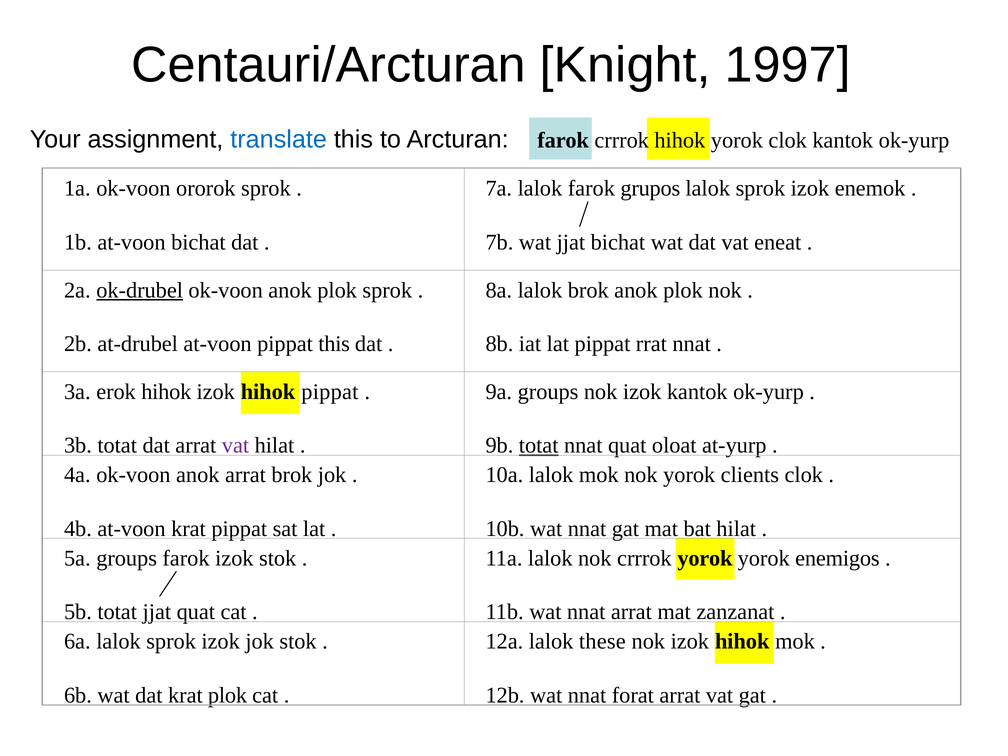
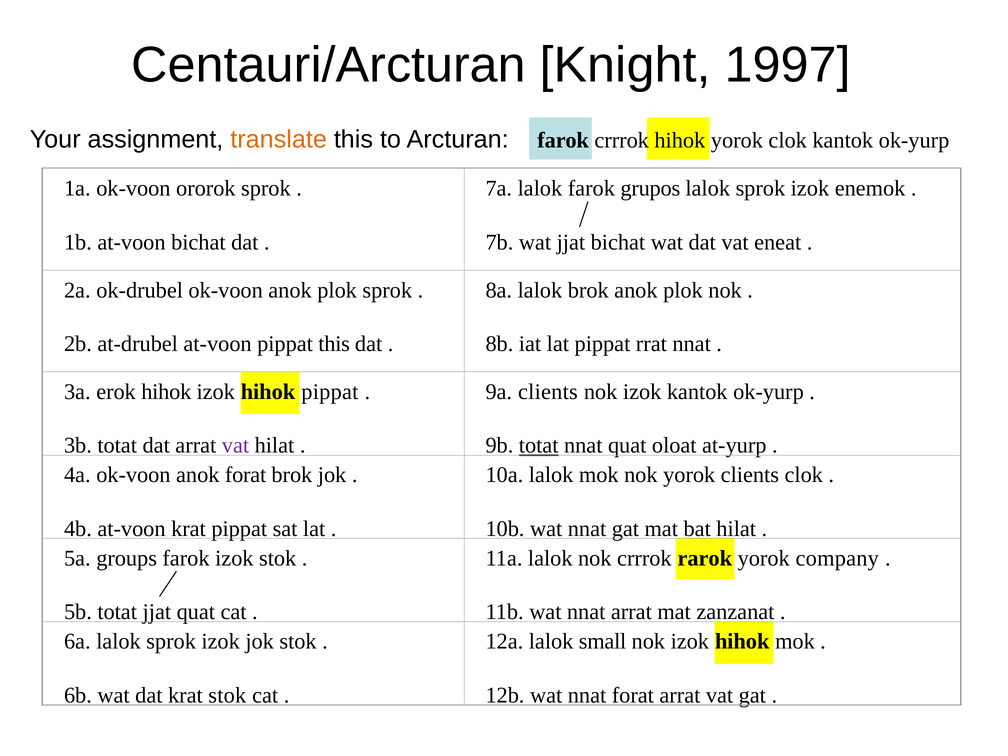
translate colour: blue -> orange (279, 139)
ok-drubel underline: present -> none (140, 290)
9a groups: groups -> clients (548, 392)
anok arrat: arrat -> forat (246, 475)
crrrok yorok: yorok -> rarok (705, 558)
enemigos: enemigos -> company (837, 558)
these: these -> small (603, 642)
krat plok: plok -> stok (227, 695)
